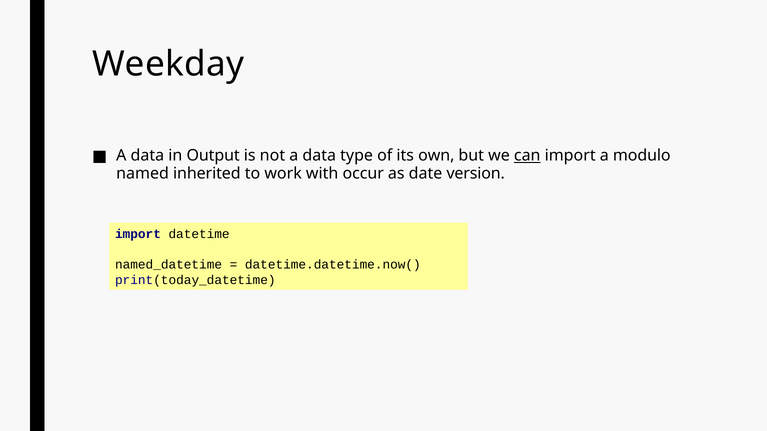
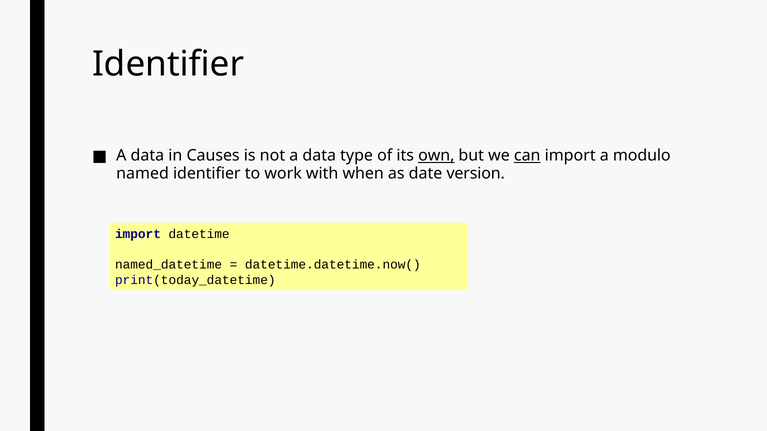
Weekday: Weekday -> Identifier (168, 64)
Output: Output -> Causes (213, 156)
own underline: none -> present (436, 156)
named inherited: inherited -> identifier (207, 174)
occur: occur -> when (363, 174)
